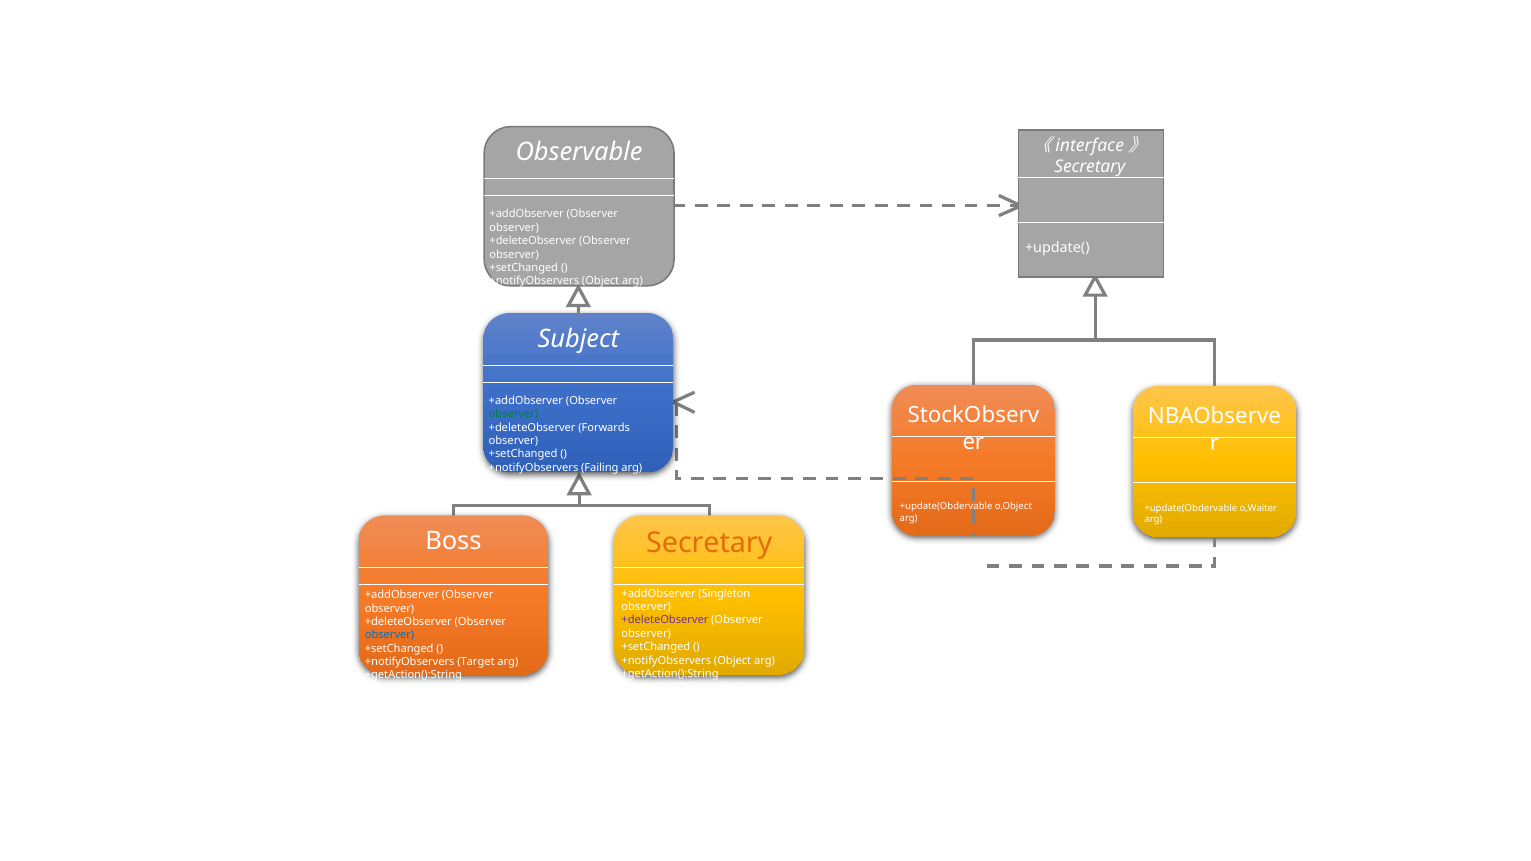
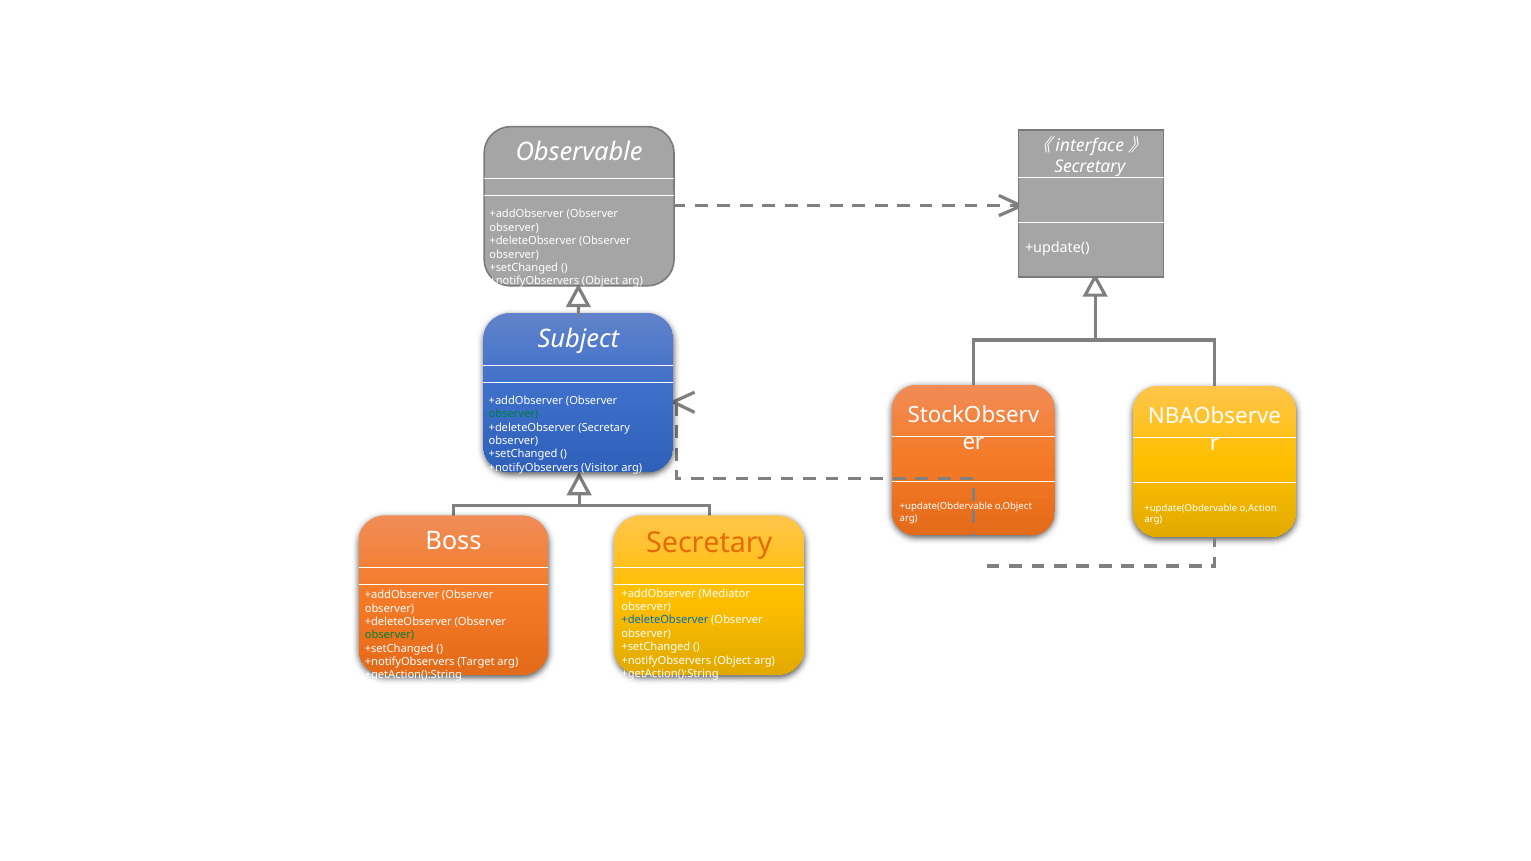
+deleteObserver Forwards: Forwards -> Secretary (604, 427)
Failing: Failing -> Visitor (600, 468)
o,Waiter: o,Waiter -> o,Action (1258, 508)
Singleton: Singleton -> Mediator (724, 594)
+deleteObserver colour: purple -> blue (665, 620)
observer colour: blue -> green (390, 635)
